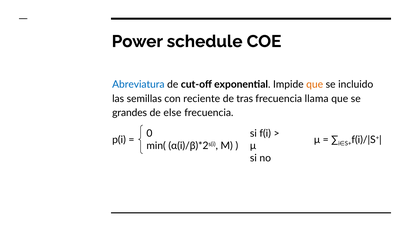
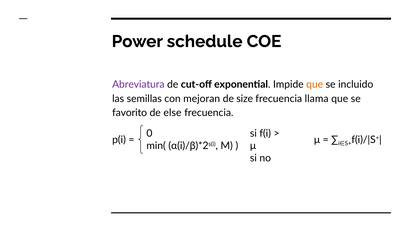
Abreviatura colour: blue -> purple (138, 84)
reciente: reciente -> mejoran (202, 99)
tras: tras -> size (245, 99)
grandes: grandes -> favorito (130, 113)
